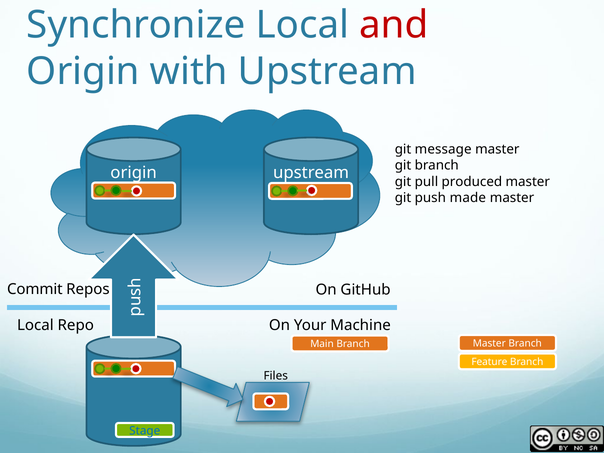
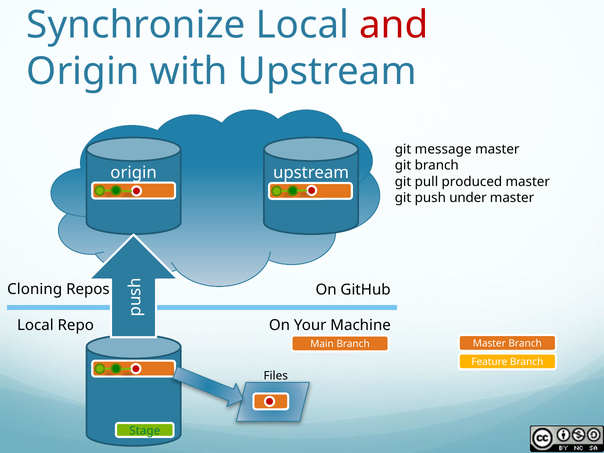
made: made -> under (468, 198)
Commit: Commit -> Cloning (35, 289)
Stage colour: blue -> green (145, 431)
